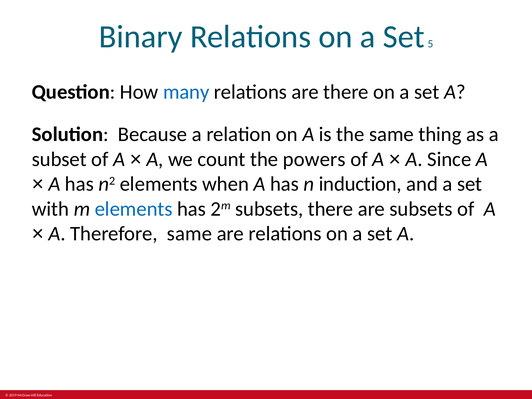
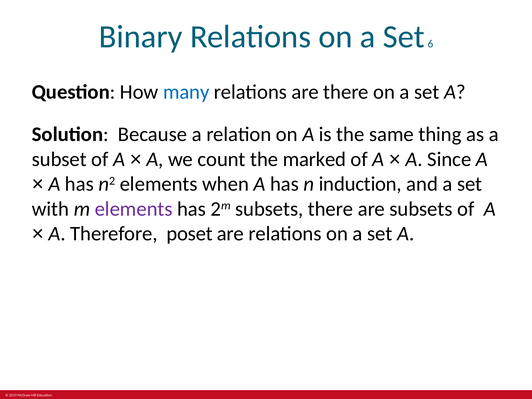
5: 5 -> 6 (430, 44)
powers: powers -> marked (314, 159)
elements colour: blue -> purple (134, 209)
Therefore same: same -> poset (190, 234)
